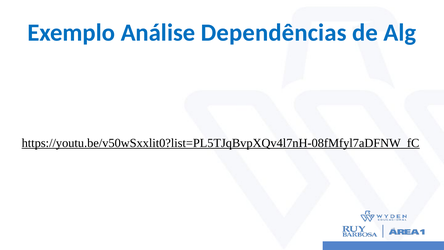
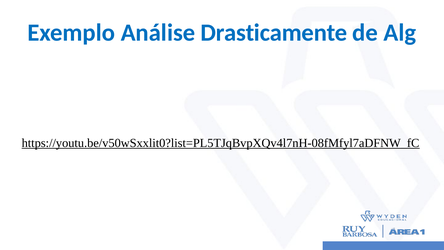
Dependências: Dependências -> Drasticamente (274, 33)
